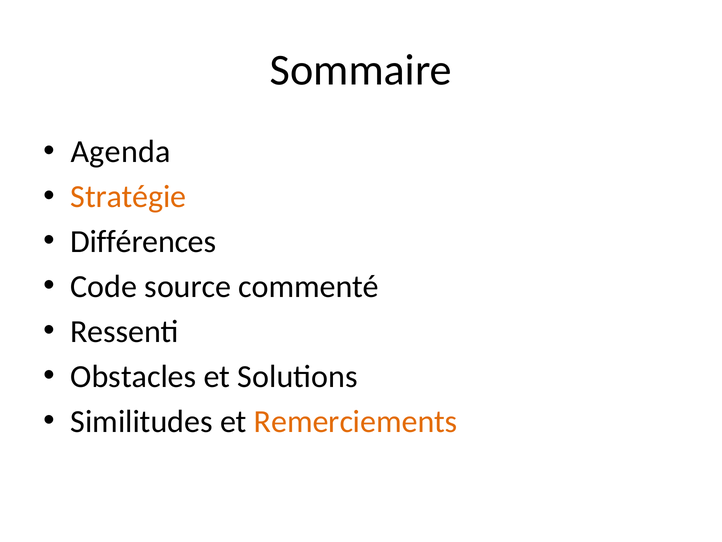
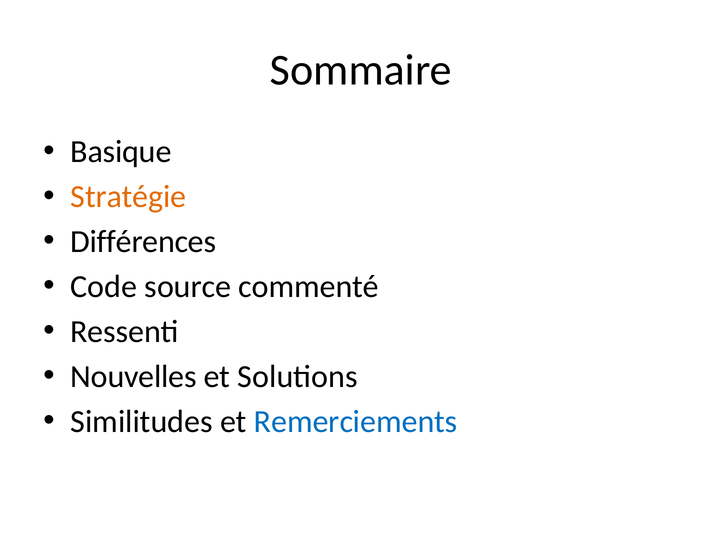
Agenda: Agenda -> Basique (121, 151)
Obstacles: Obstacles -> Nouvelles (134, 376)
Remerciements colour: orange -> blue (356, 421)
